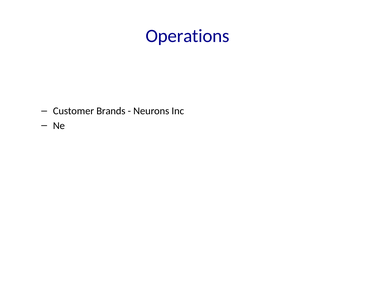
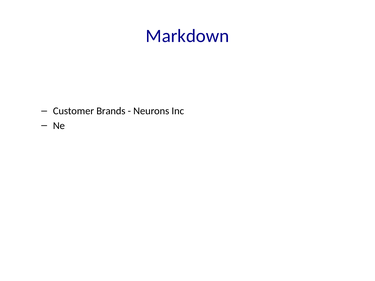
Operations: Operations -> Markdown (187, 36)
